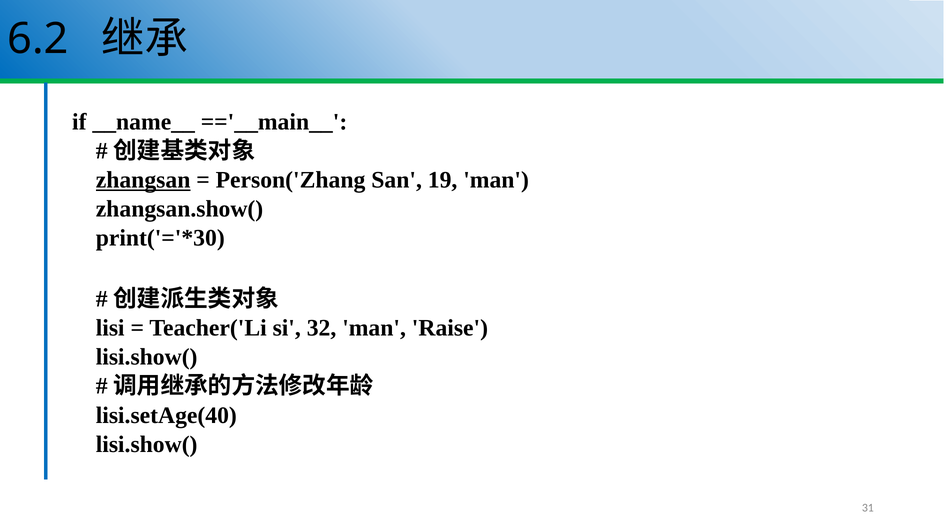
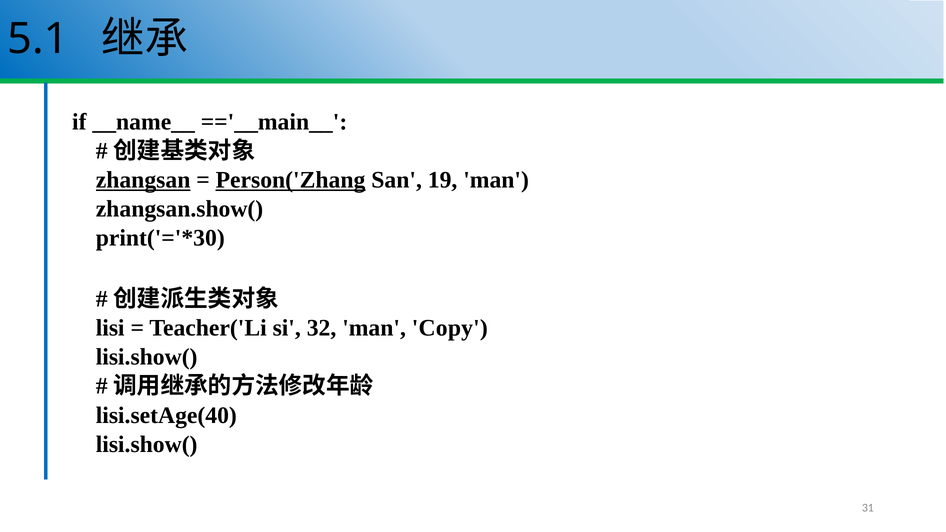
6.2: 6.2 -> 5.1 (38, 39)
Person('Zhang underline: none -> present (291, 180)
Raise: Raise -> Copy (450, 328)
